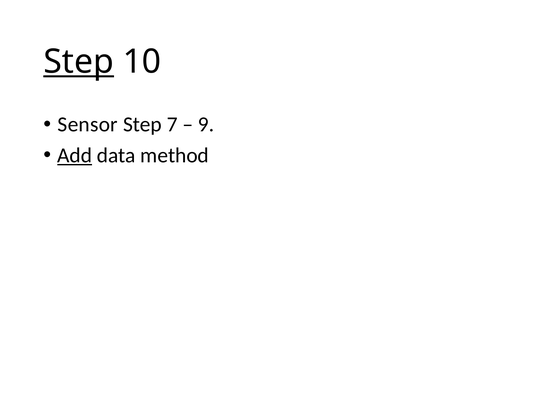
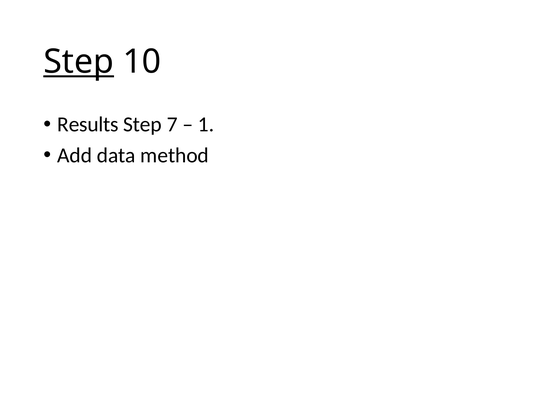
Sensor: Sensor -> Results (88, 124)
9: 9 -> 1 (206, 124)
Add underline: present -> none (75, 155)
